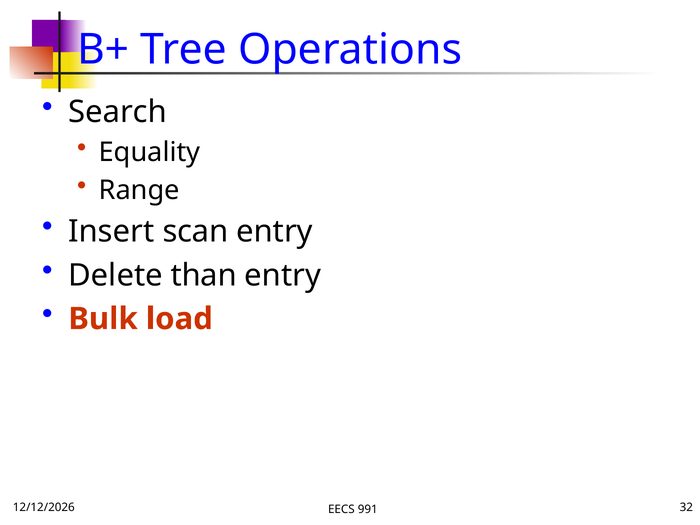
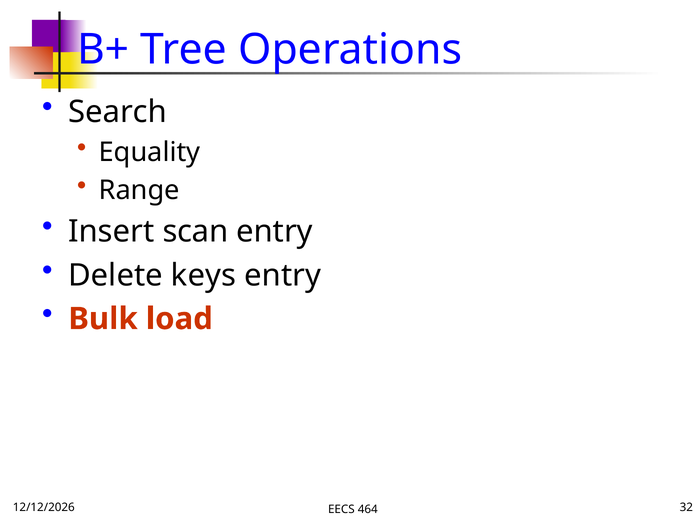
than: than -> keys (204, 275)
991: 991 -> 464 (368, 509)
